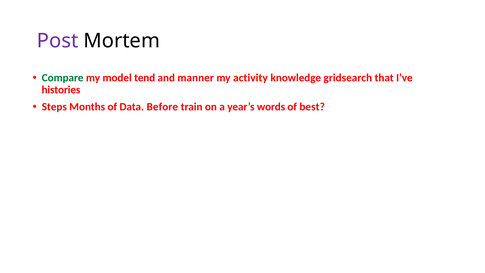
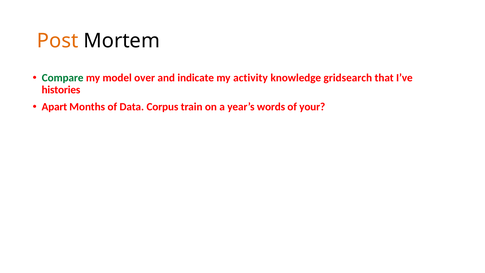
Post colour: purple -> orange (58, 41)
tend: tend -> over (145, 78)
manner: manner -> indicate (196, 78)
Steps: Steps -> Apart (54, 107)
Before: Before -> Corpus (162, 107)
best: best -> your (312, 107)
